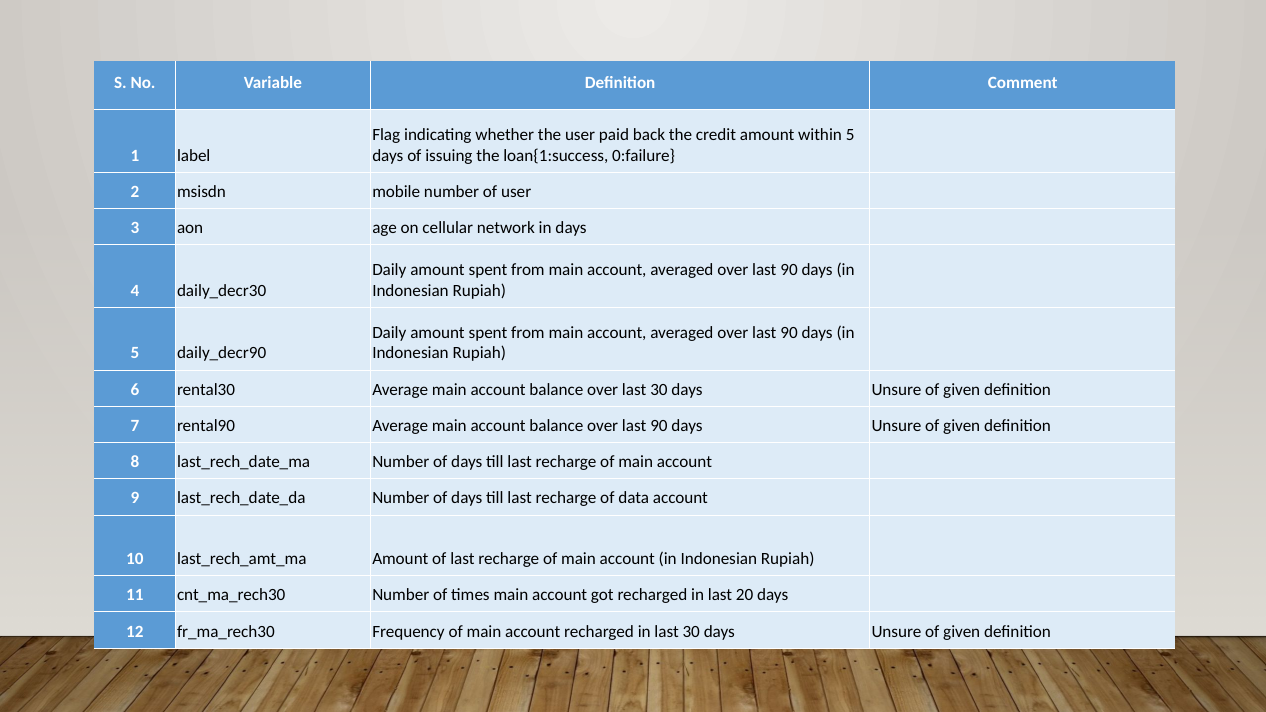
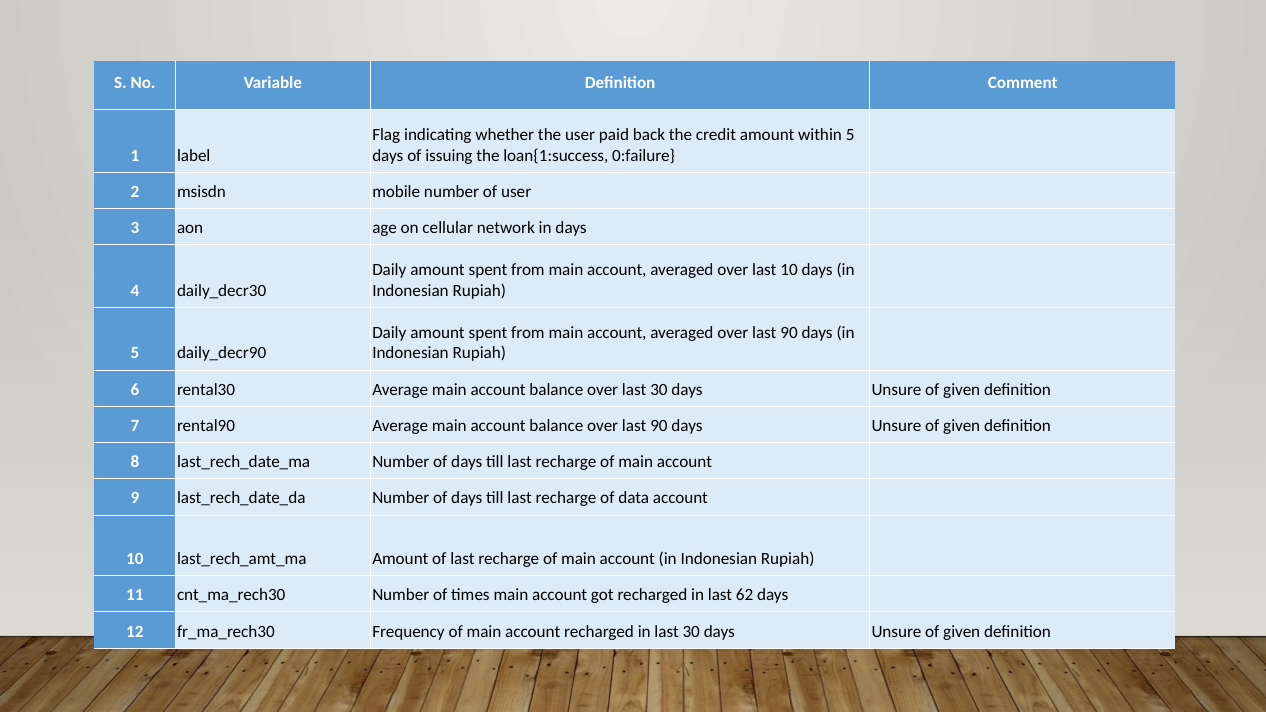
90: 90 -> 10 (789, 270)
20: 20 -> 62 (745, 595)
